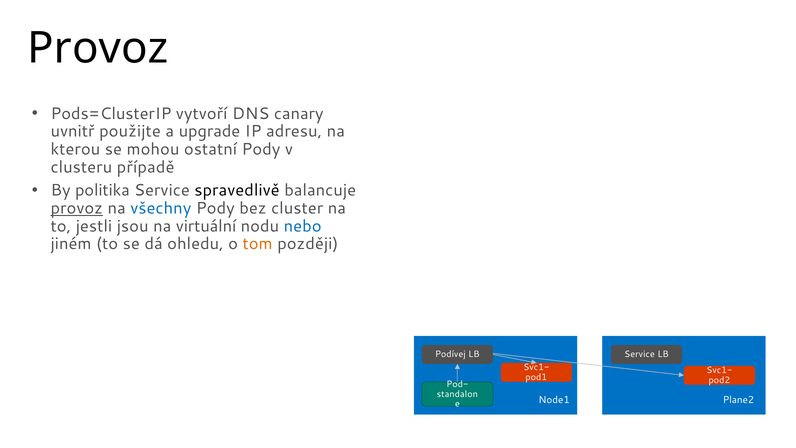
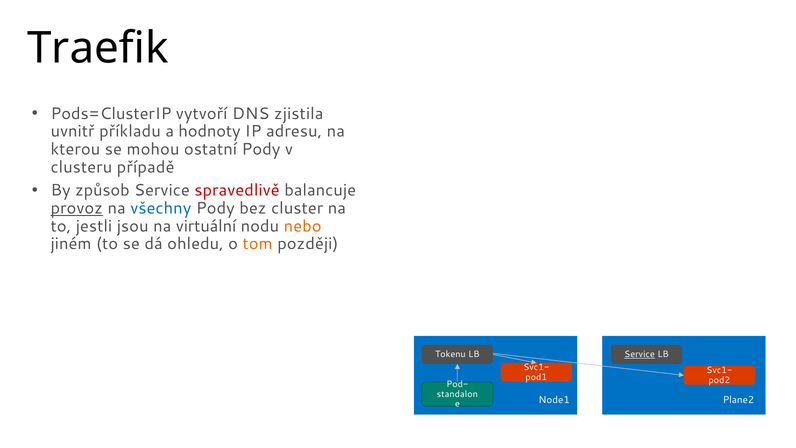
Provoz: Provoz -> Traefik (98, 48)
canary: canary -> zjistila (299, 114)
použijte: použijte -> příkladu (130, 131)
upgrade: upgrade -> hodnoty (210, 131)
politika: politika -> způsob (102, 190)
spravedlivě colour: black -> red (237, 190)
nebo colour: blue -> orange (303, 226)
Podívej: Podívej -> Tokenu (450, 354)
Service underline: none -> present (640, 354)
